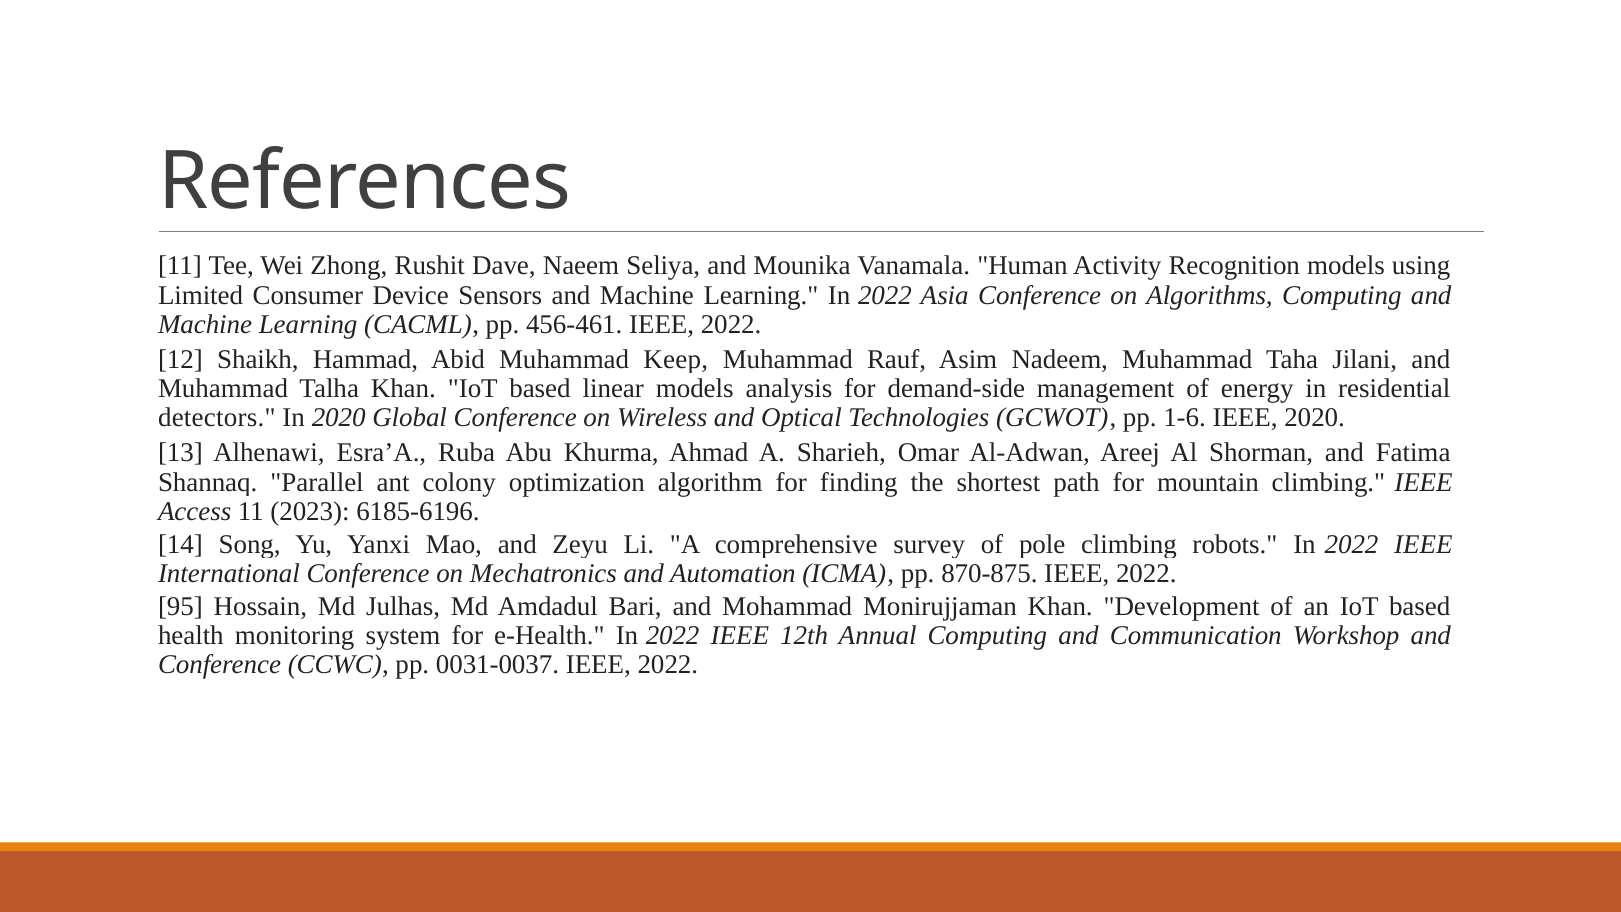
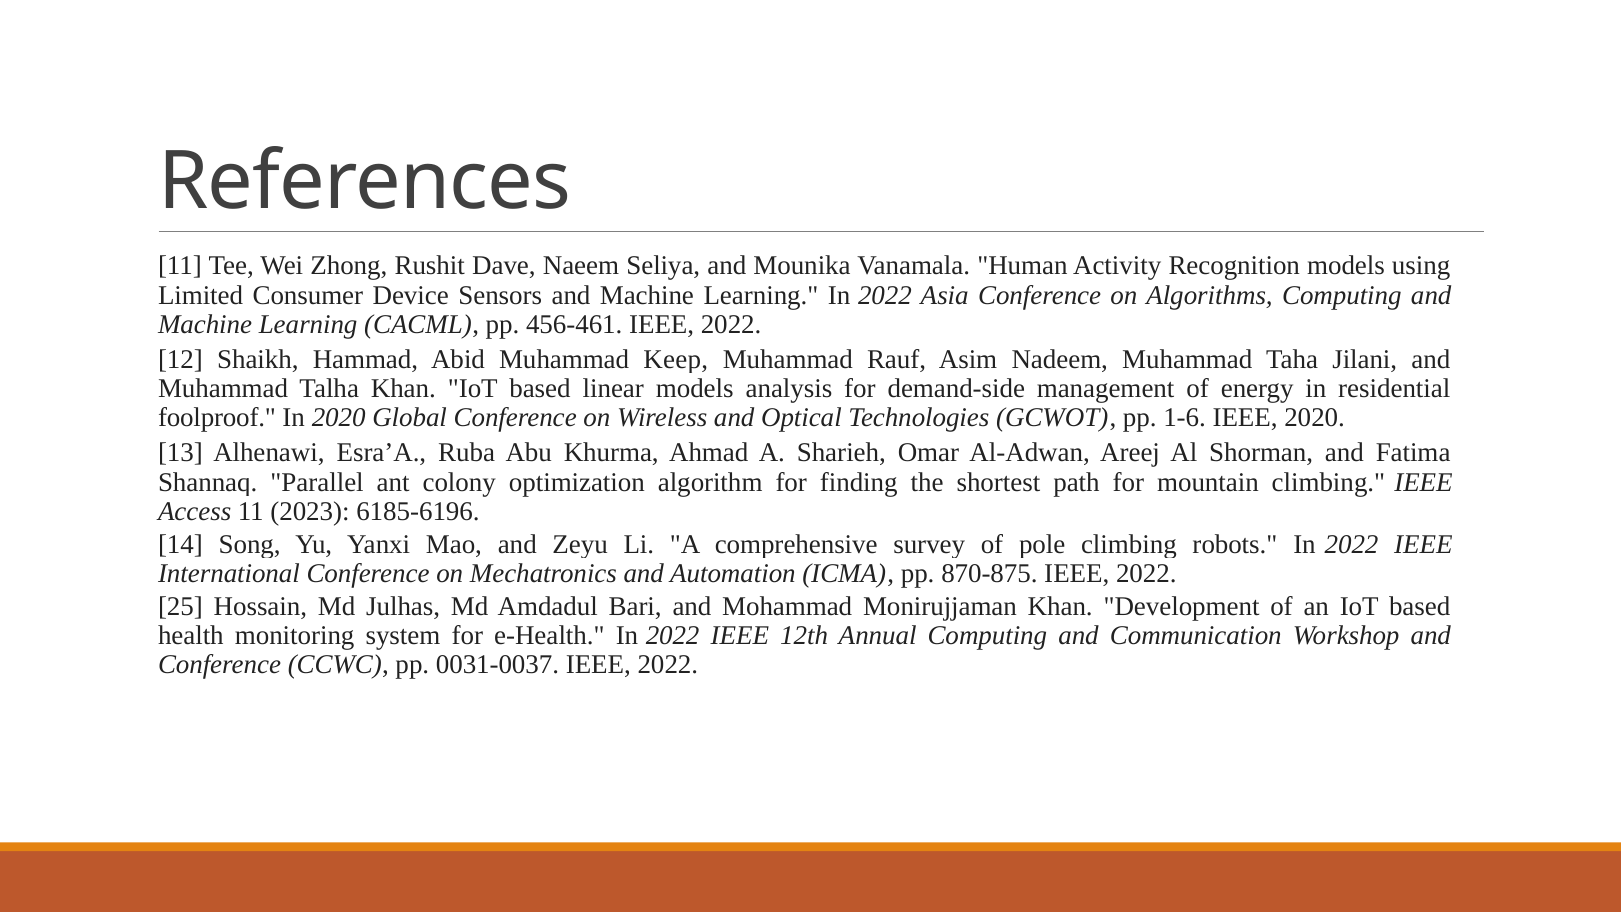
detectors: detectors -> foolproof (217, 418)
95: 95 -> 25 (180, 607)
